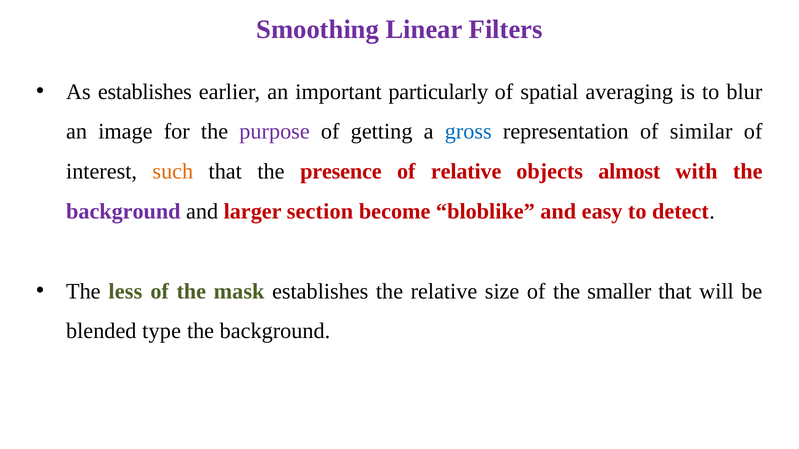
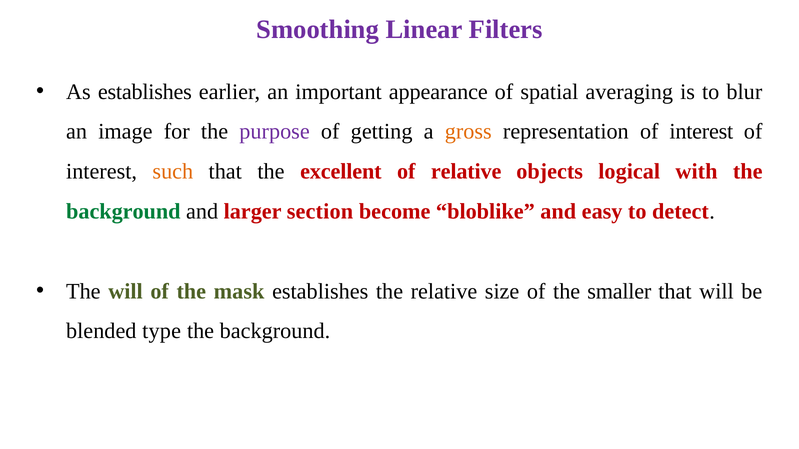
particularly: particularly -> appearance (438, 92)
gross colour: blue -> orange (468, 132)
representation of similar: similar -> interest (701, 132)
presence: presence -> excellent (341, 172)
almost: almost -> logical (629, 172)
background colour: purple -> green (123, 212)
The less: less -> will (126, 292)
